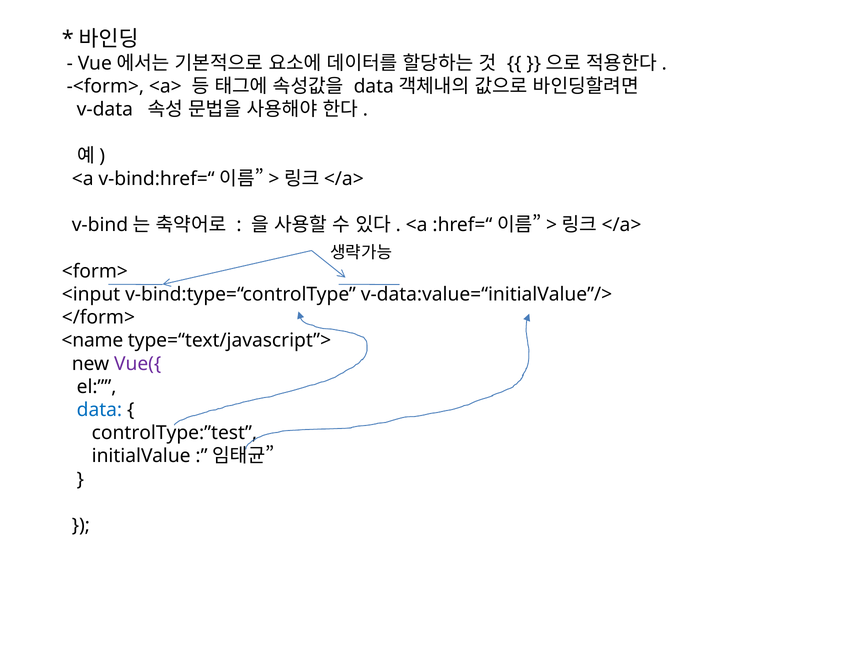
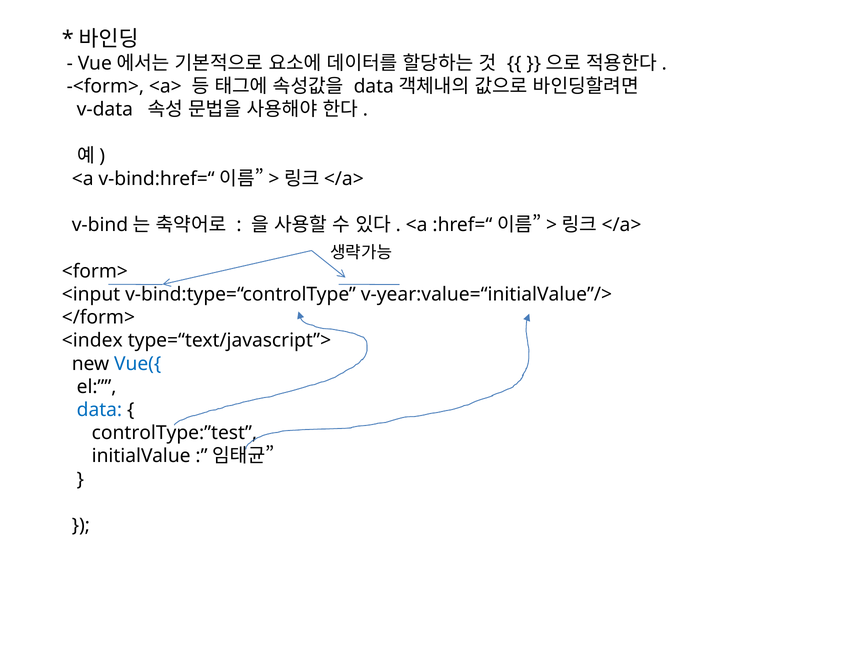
v-data:value=“initialValue”/>: v-data:value=“initialValue”/> -> v-year:value=“initialValue”/> (486, 295)
<name: <name -> <index (92, 341)
Vue({ colour: purple -> blue (138, 364)
